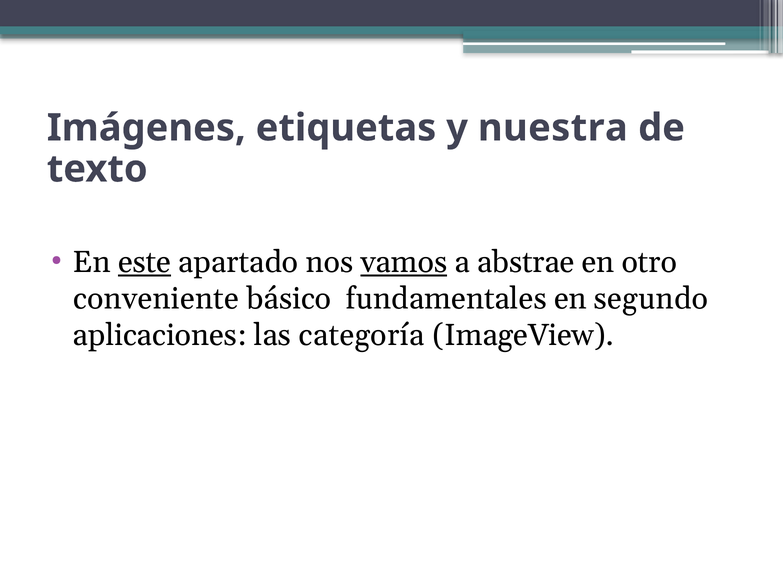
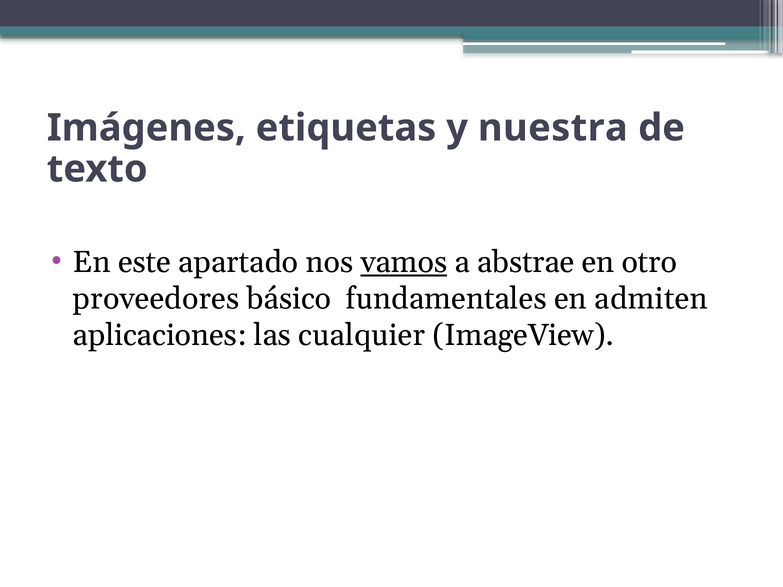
este underline: present -> none (145, 262)
conveniente: conveniente -> proveedores (156, 299)
segundo: segundo -> admiten (651, 299)
categoría: categoría -> cualquier (362, 336)
